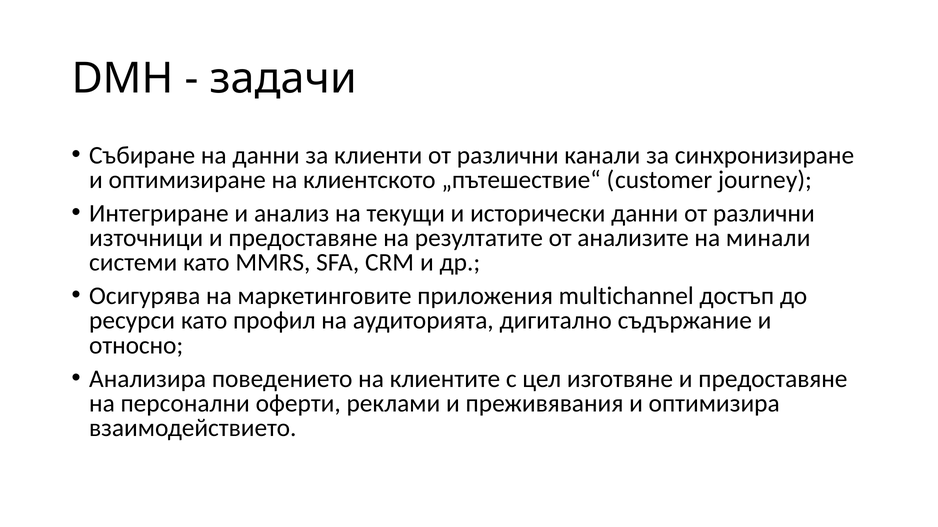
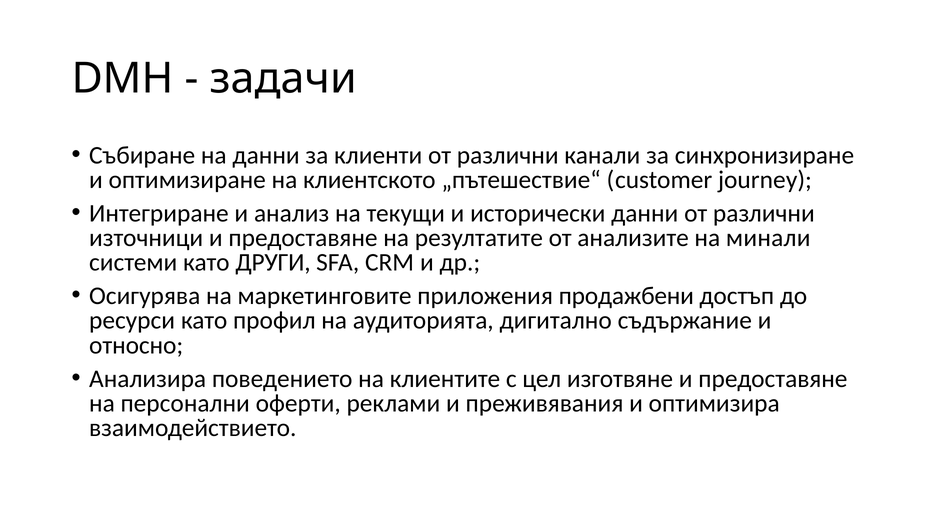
MMRS: MMRS -> ДРУГИ (273, 263)
multichannel: multichannel -> продажбени (626, 296)
